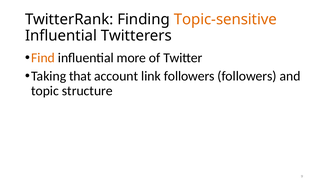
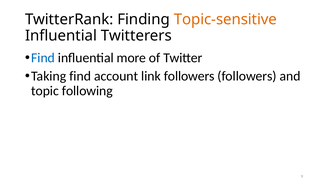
Find colour: orange -> blue (43, 58)
Taking that: that -> find (80, 76)
structure: structure -> following (87, 91)
